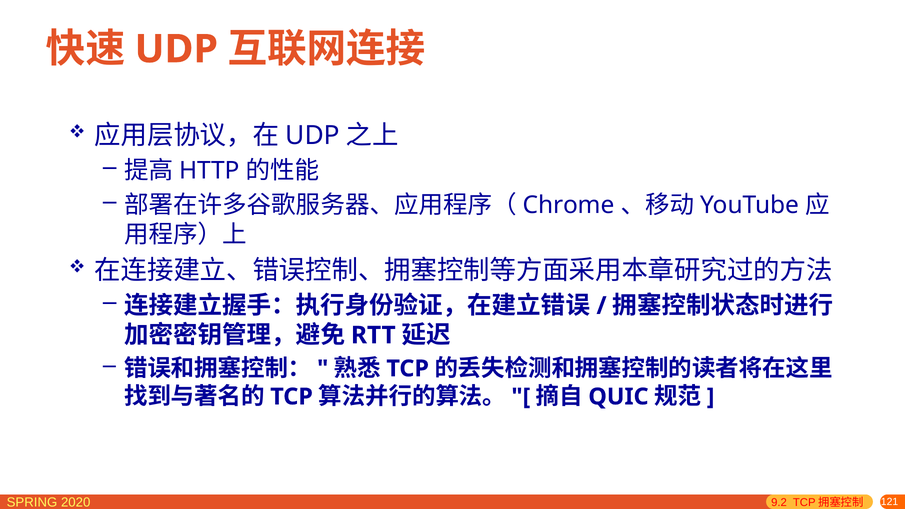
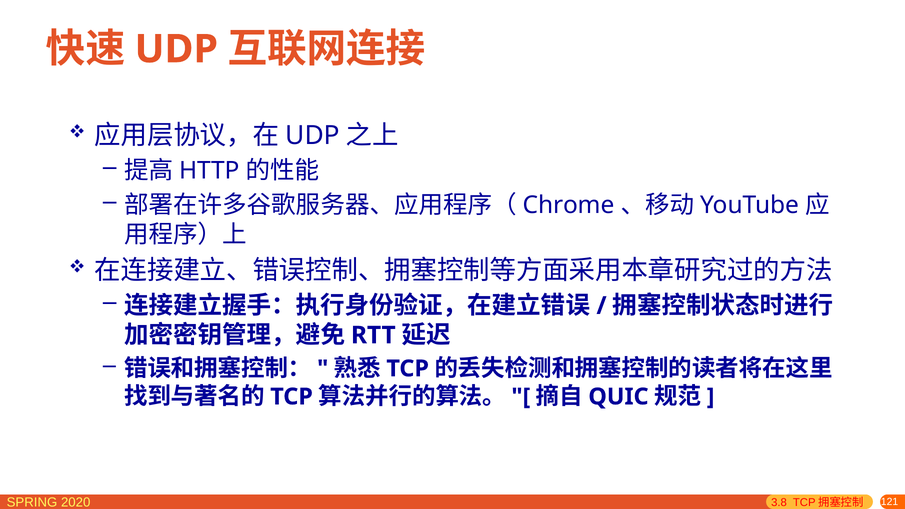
9.2: 9.2 -> 3.8 (779, 503)
